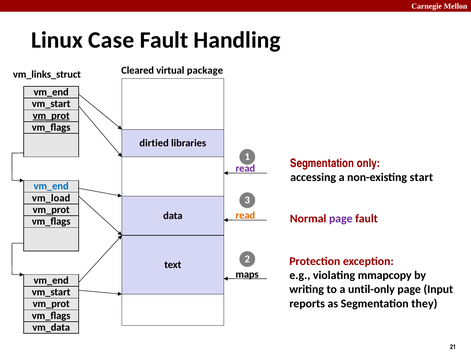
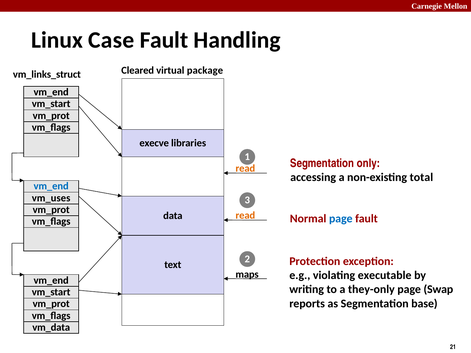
vm_prot underline: present -> none (51, 116)
dirtied: dirtied -> execve (154, 143)
read colour: purple -> orange (245, 169)
start: start -> total (421, 177)
vm_load: vm_load -> vm_uses (51, 198)
page colour: purple -> blue (341, 219)
mmapcopy: mmapcopy -> executable (385, 276)
until-only: until-only -> they-only (371, 290)
Input: Input -> Swap (438, 290)
they: they -> base (424, 304)
